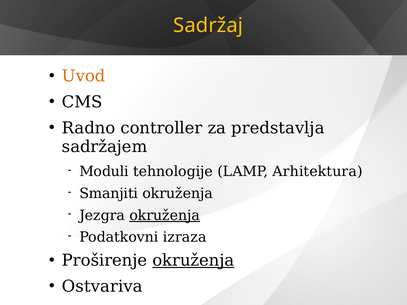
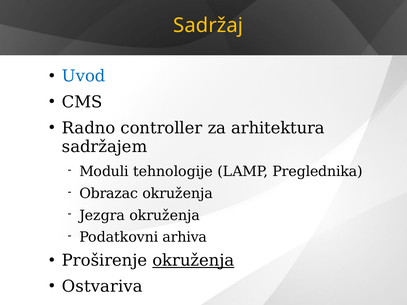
Uvod colour: orange -> blue (84, 76)
predstavlja: predstavlja -> arhitektura (278, 128)
Arhitektura: Arhitektura -> Preglednika (318, 172)
Smanjiti: Smanjiti -> Obrazac (109, 194)
okruženja underline: present -> none (165, 216)
izraza: izraza -> arhiva (185, 238)
